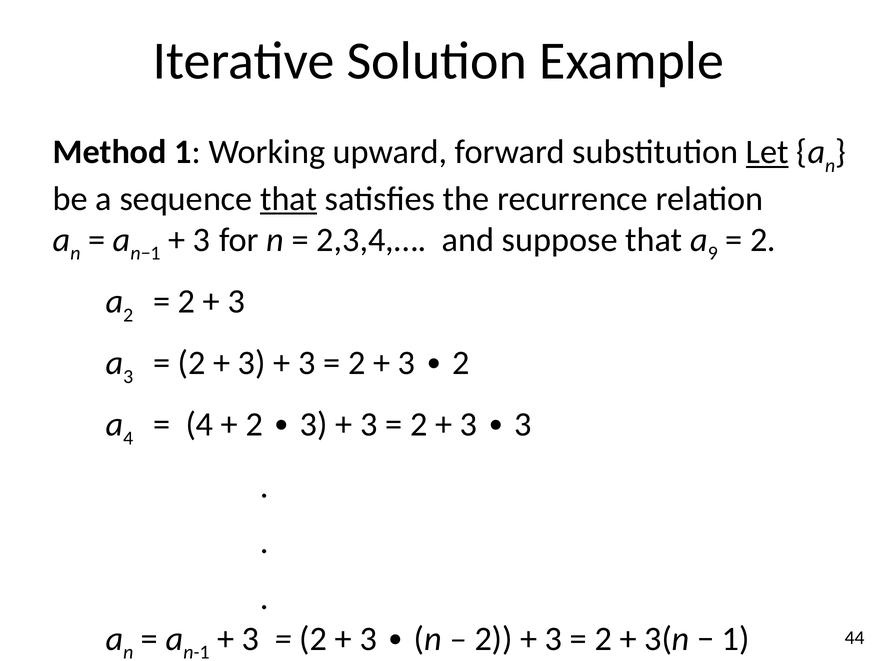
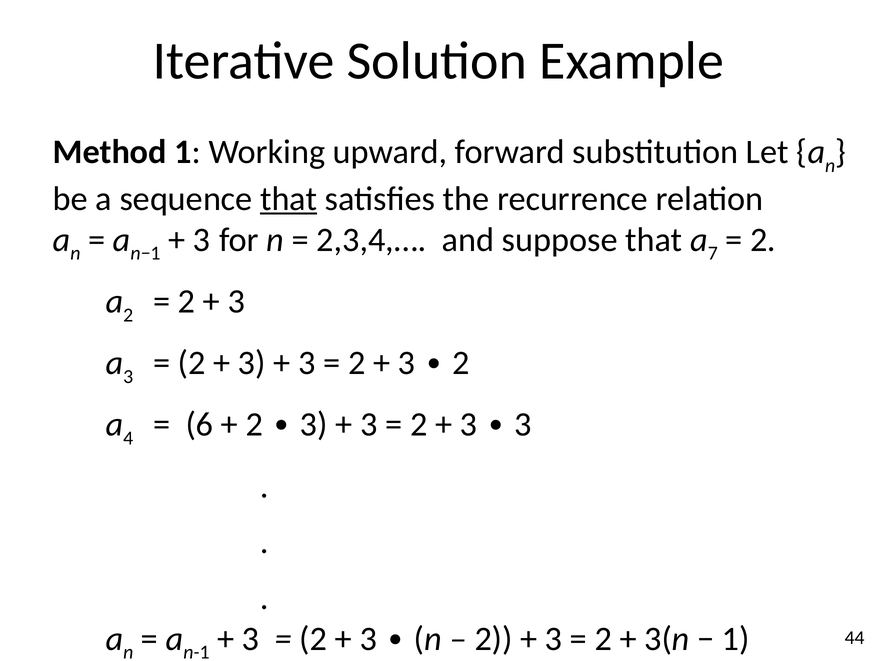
Let underline: present -> none (767, 152)
9: 9 -> 7 (713, 254)
4: 4 -> 6 (199, 425)
